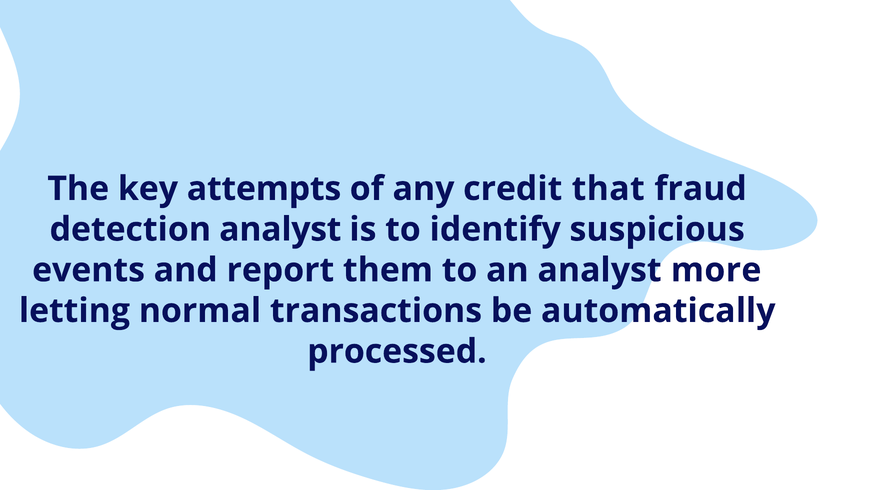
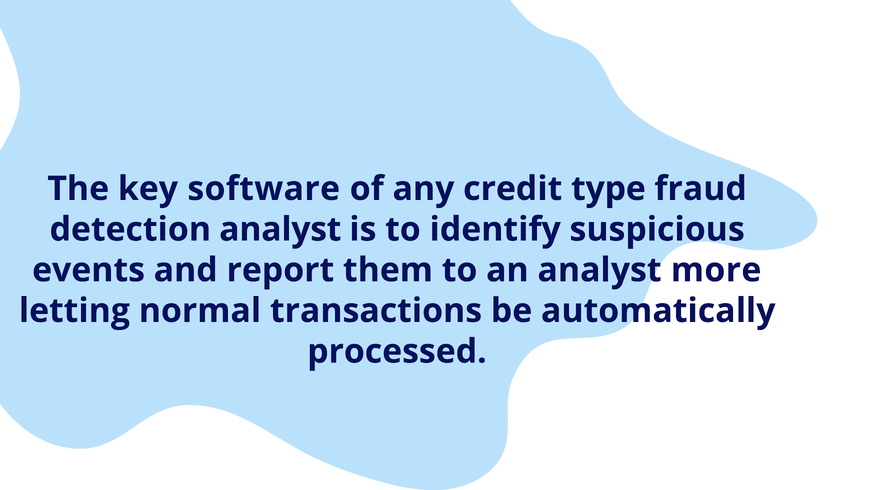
attempts: attempts -> software (264, 189)
that: that -> type (608, 189)
